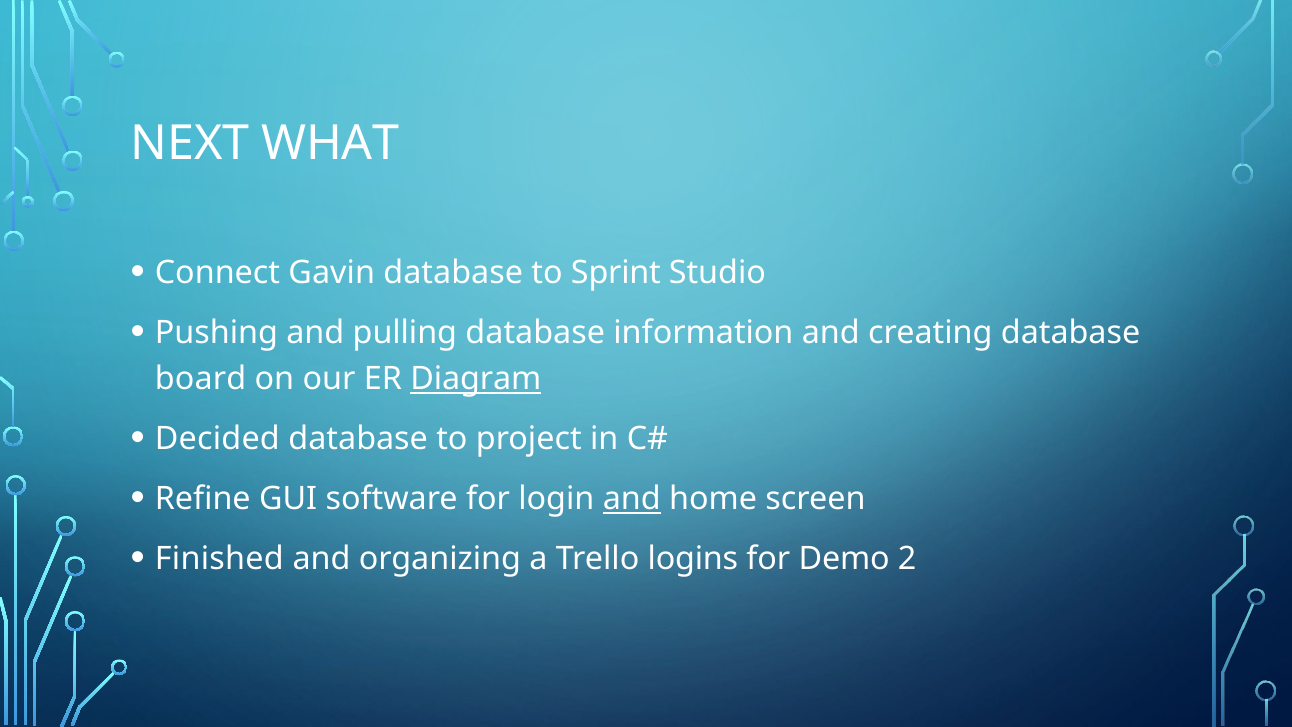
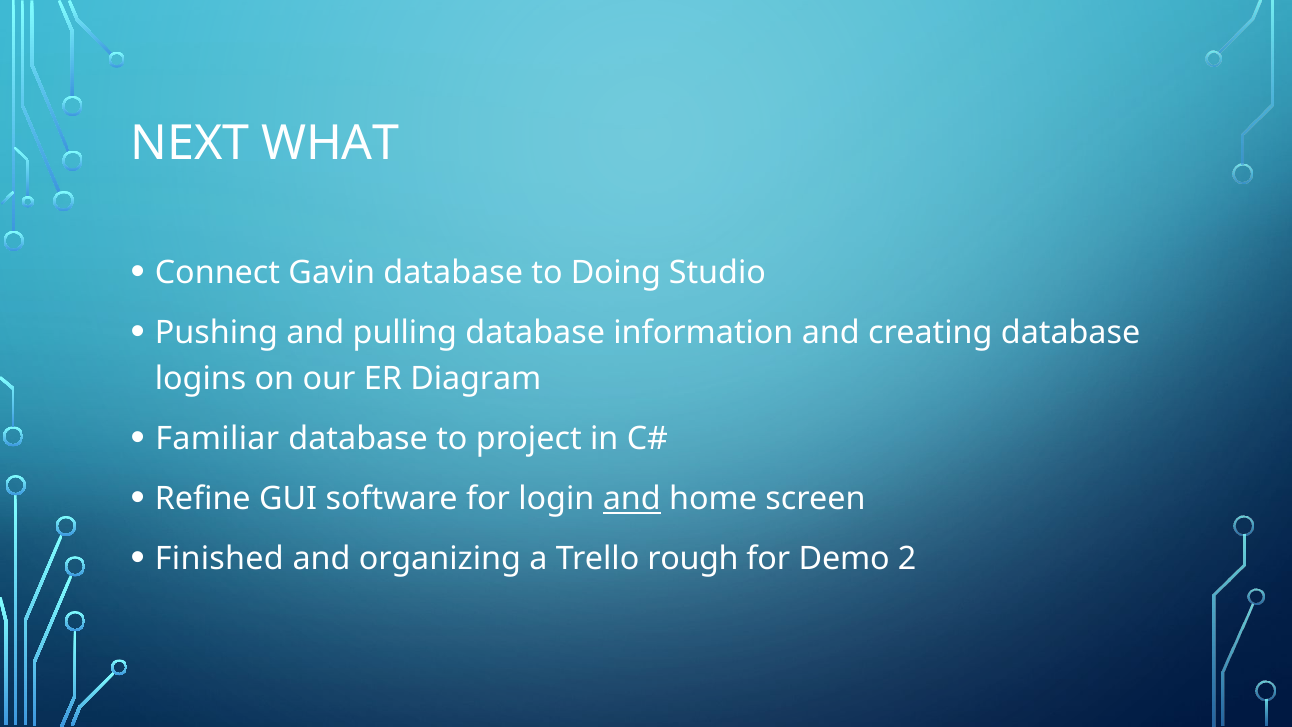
Sprint: Sprint -> Doing (616, 273)
board: board -> logins (201, 379)
Diagram underline: present -> none (476, 379)
Decided: Decided -> Familiar (217, 439)
logins: logins -> rough (693, 559)
